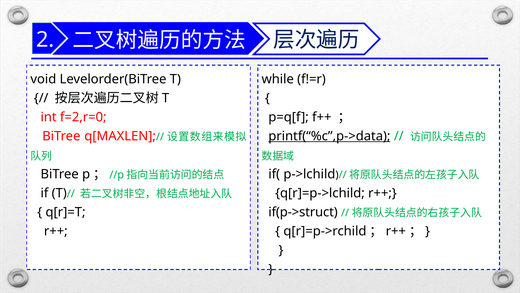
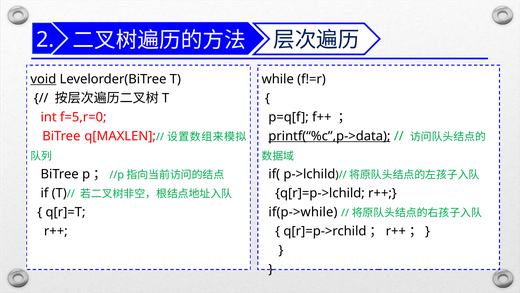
void underline: none -> present (43, 79)
f=2,r=0: f=2,r=0 -> f=5,r=0 (83, 117)
if(p->struct: if(p->struct -> if(p->while (303, 212)
